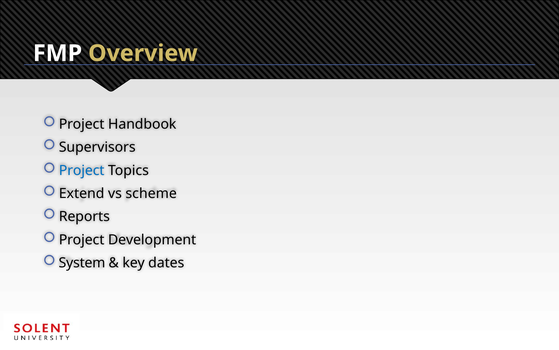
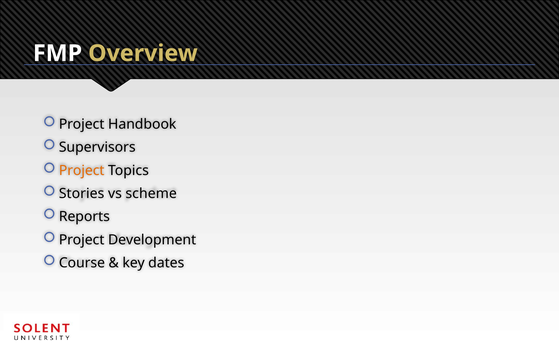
Project colour: blue -> orange (82, 170)
Extend: Extend -> Stories (82, 193)
System: System -> Course (82, 262)
